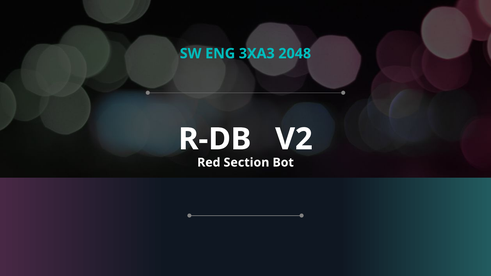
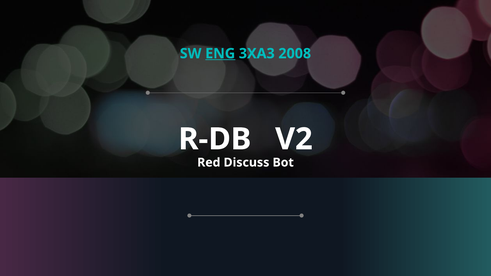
ENG underline: none -> present (220, 54)
2048: 2048 -> 2008 (295, 54)
Section: Section -> Discuss (246, 163)
